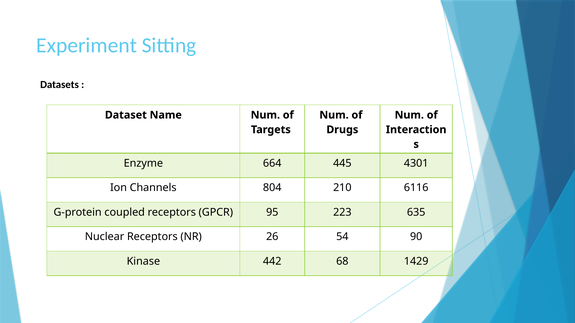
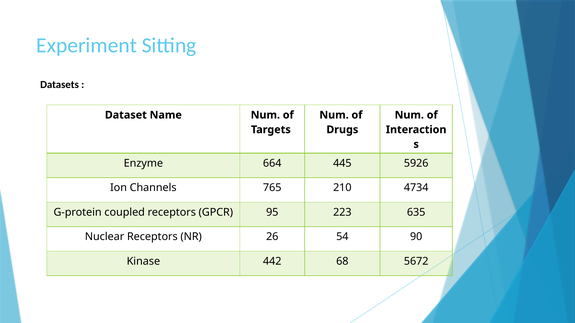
4301: 4301 -> 5926 (416, 164)
804: 804 -> 765 (272, 188)
6116: 6116 -> 4734 (416, 188)
1429: 1429 -> 5672 (416, 262)
